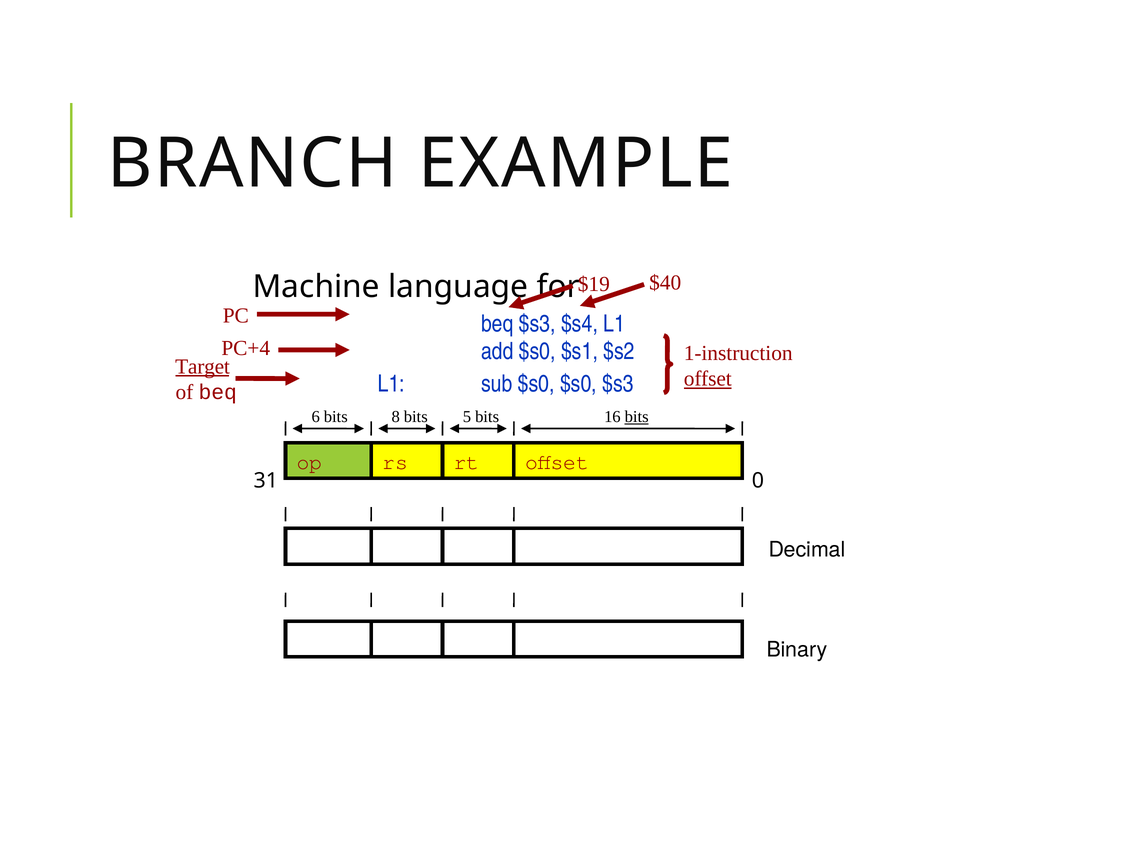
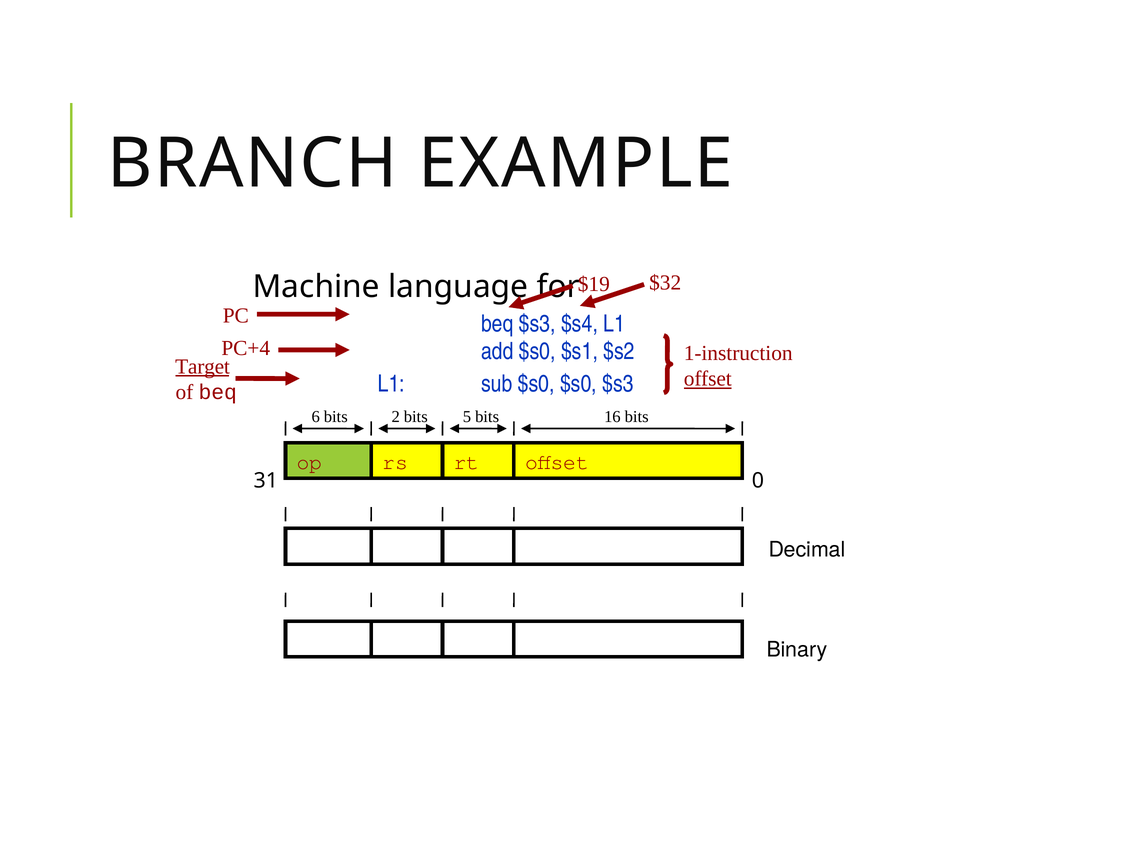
$40: $40 -> $32 (665, 283)
8: 8 -> 2 (396, 416)
bits underline: present -> none (637, 416)
